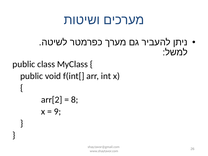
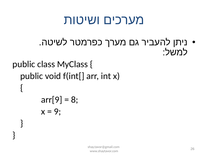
arr[2: arr[2 -> arr[9 (52, 100)
